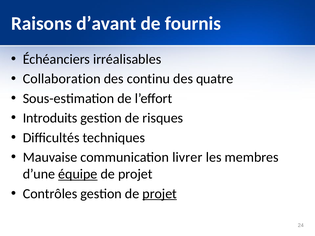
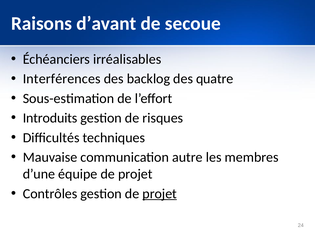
fournis: fournis -> secoue (193, 24)
Collaboration: Collaboration -> Interférences (62, 79)
continu: continu -> backlog (148, 79)
livrer: livrer -> autre (187, 157)
équipe underline: present -> none (78, 174)
